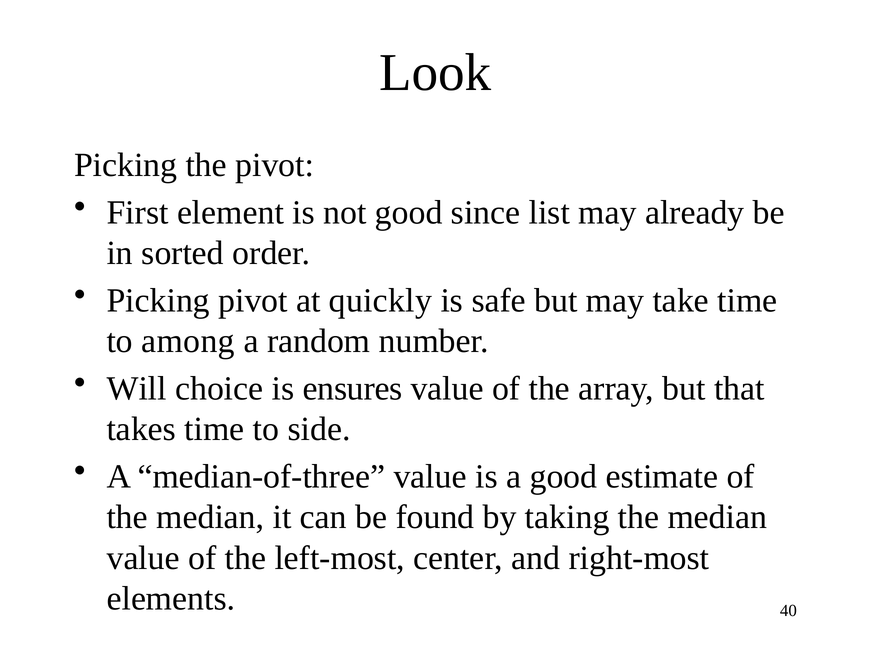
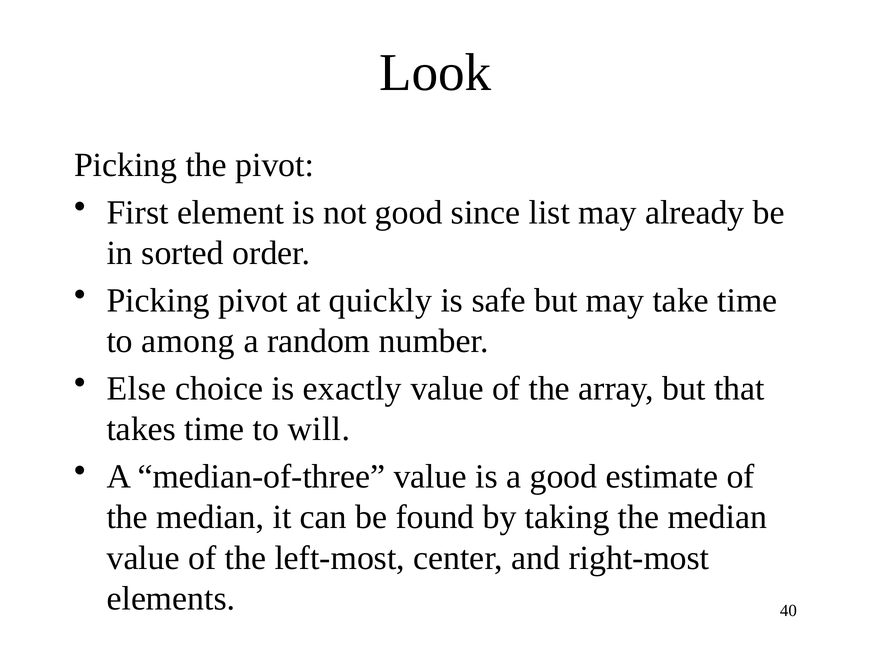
Will: Will -> Else (137, 389)
ensures: ensures -> exactly (352, 389)
side: side -> will (319, 429)
